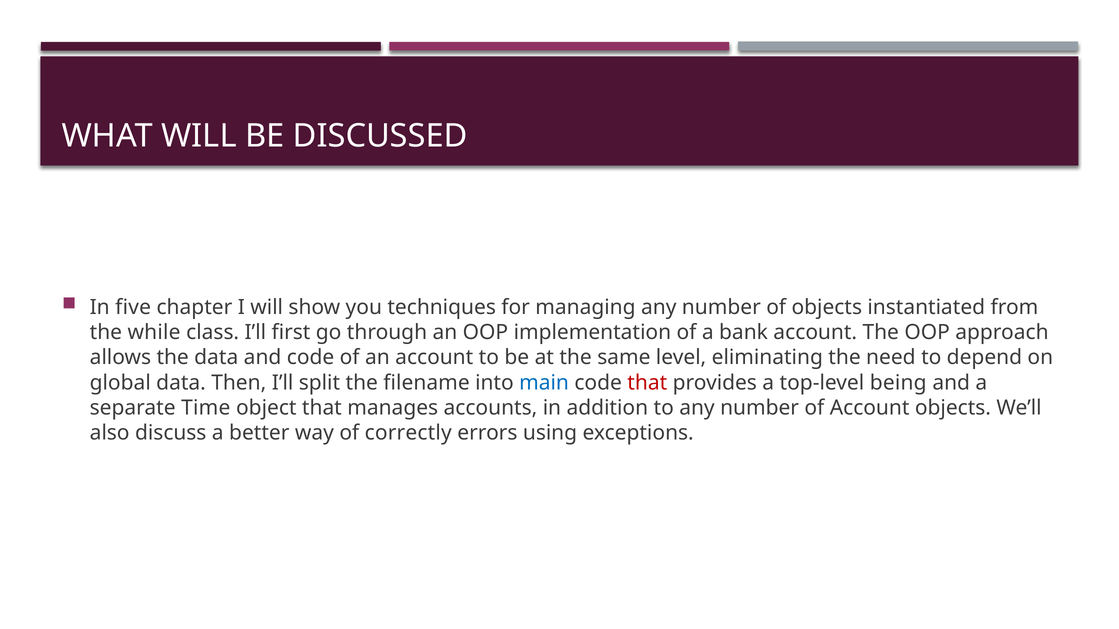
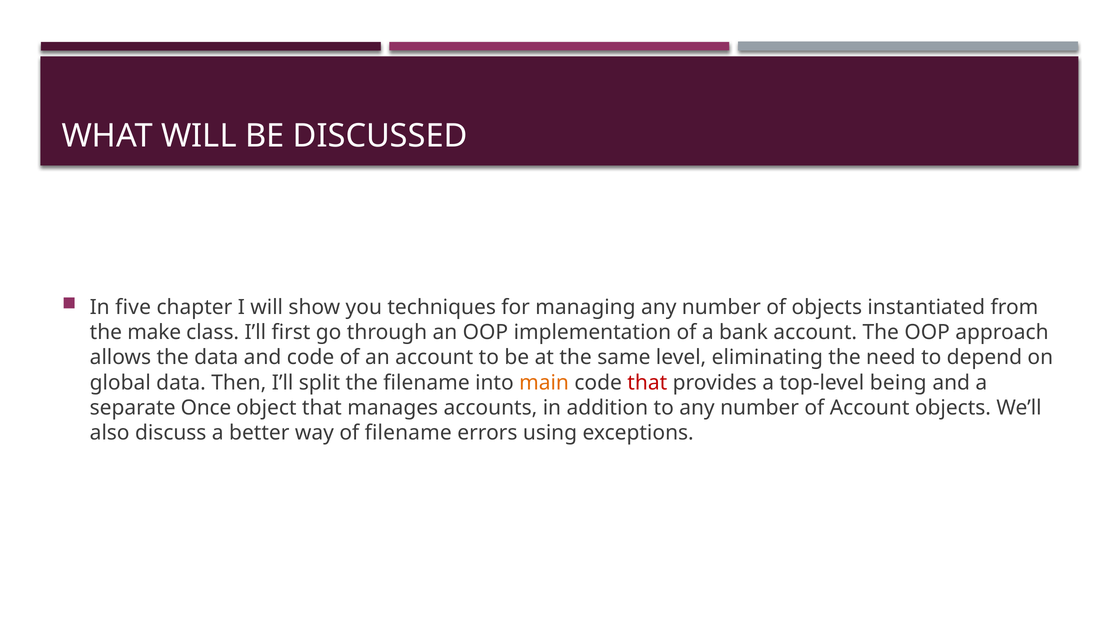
while: while -> make (154, 333)
main colour: blue -> orange (544, 383)
Time: Time -> Once (206, 408)
of correctly: correctly -> filename (408, 433)
